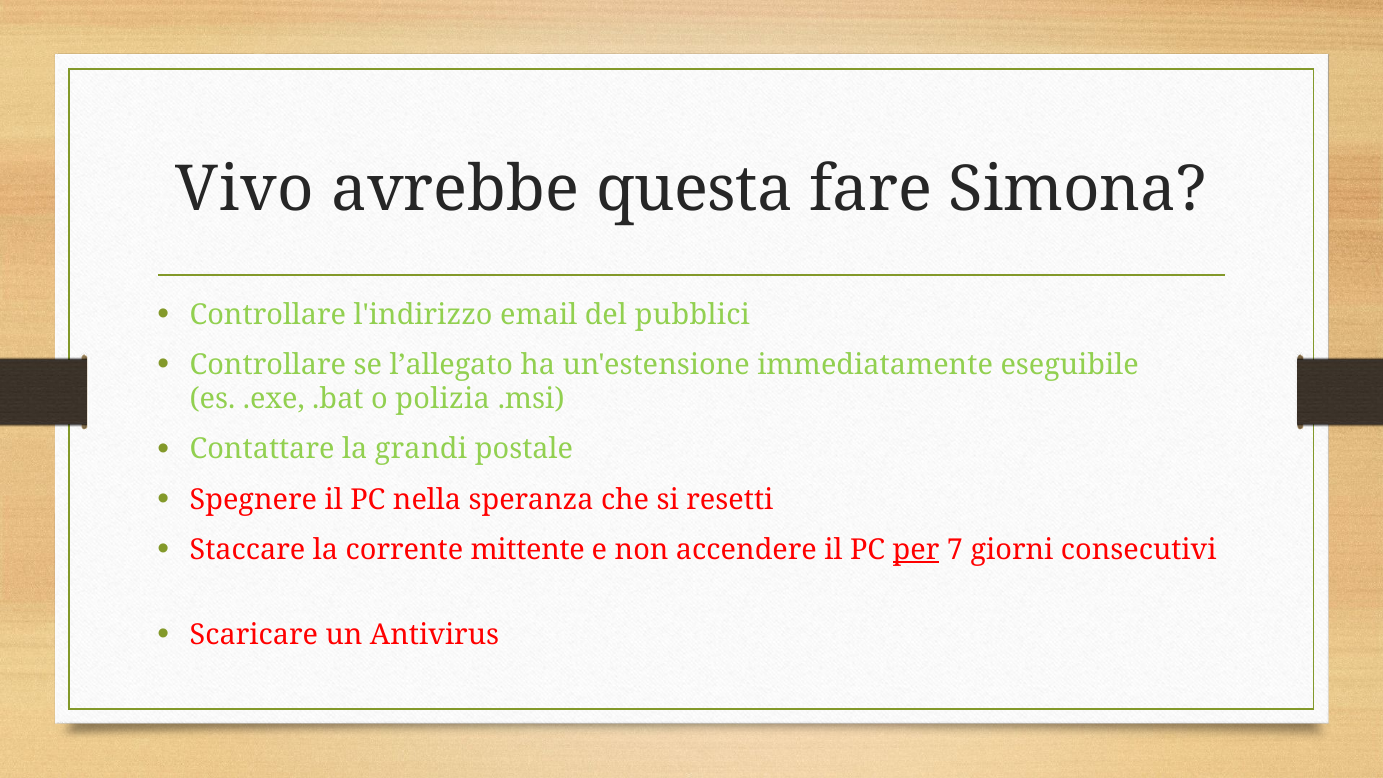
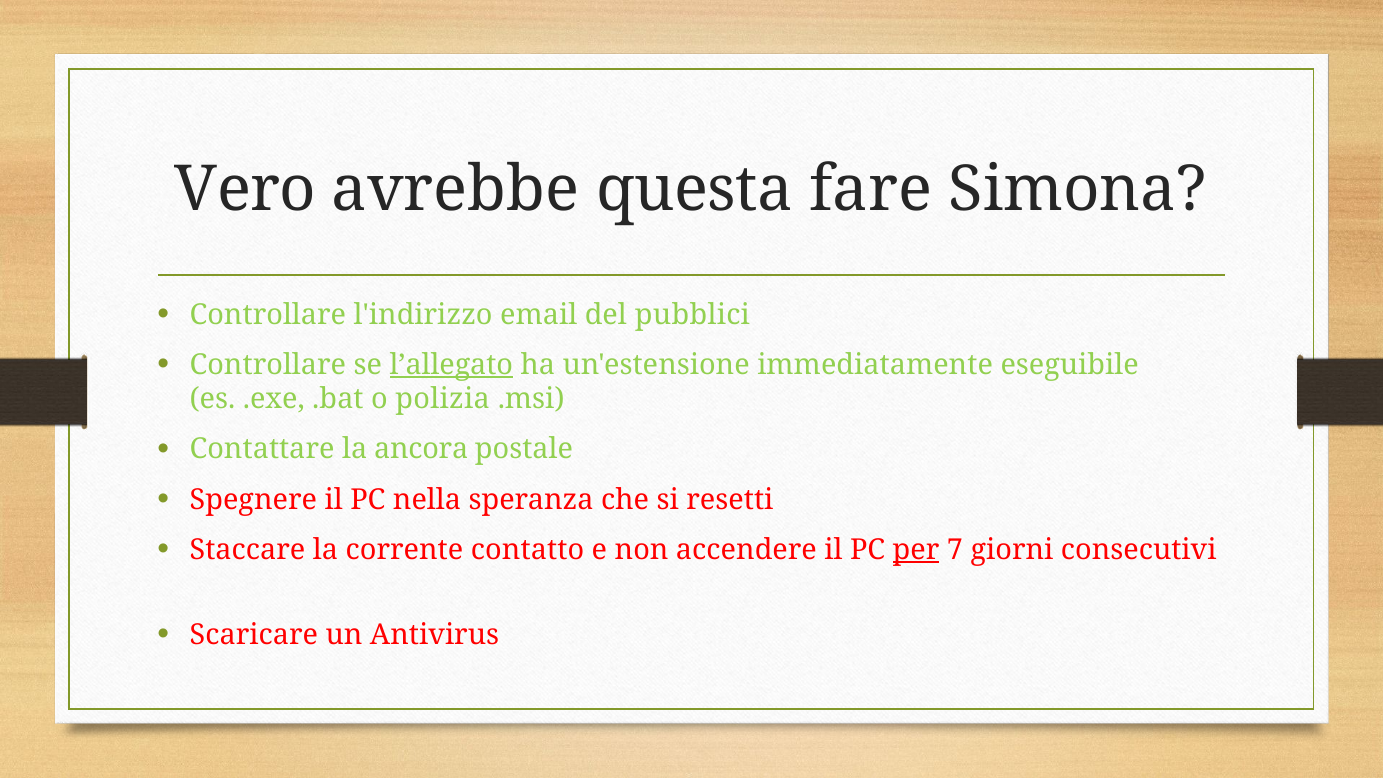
Vivo: Vivo -> Vero (246, 190)
l’allegato underline: none -> present (451, 365)
grandi: grandi -> ancora (421, 449)
mittente: mittente -> contatto (528, 550)
